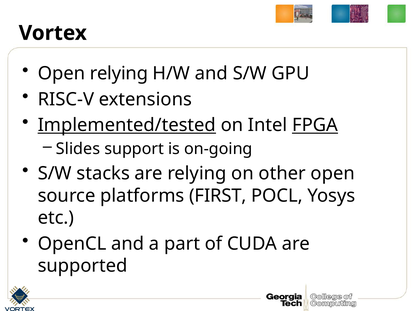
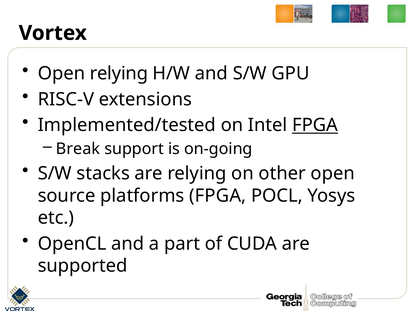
Implemented/tested underline: present -> none (127, 125)
Slides: Slides -> Break (78, 149)
platforms FIRST: FIRST -> FPGA (218, 195)
